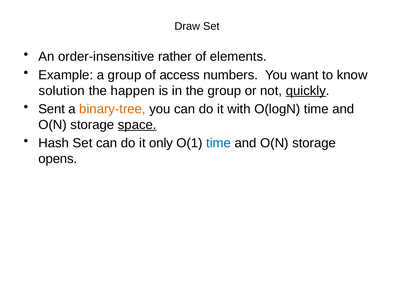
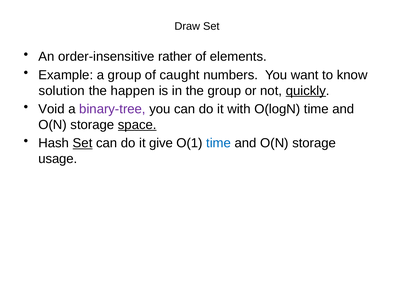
access: access -> caught (180, 75)
Sent: Sent -> Void (52, 109)
binary-tree colour: orange -> purple (112, 109)
Set underline: none -> present (83, 143)
only: only -> give (161, 143)
opens: opens -> usage (58, 159)
